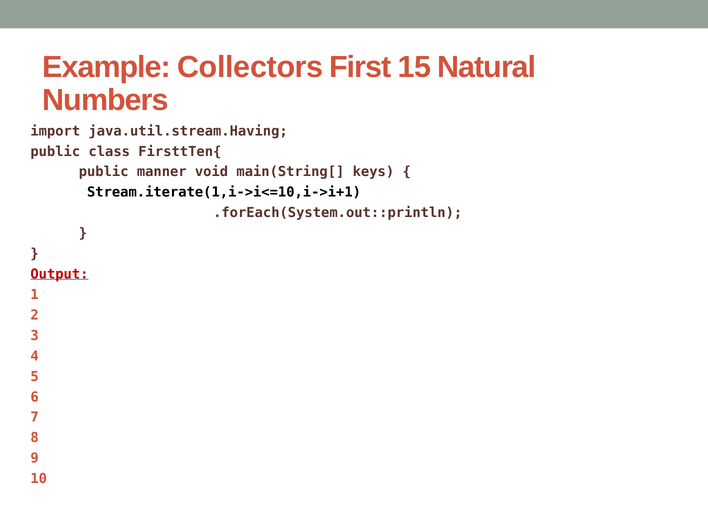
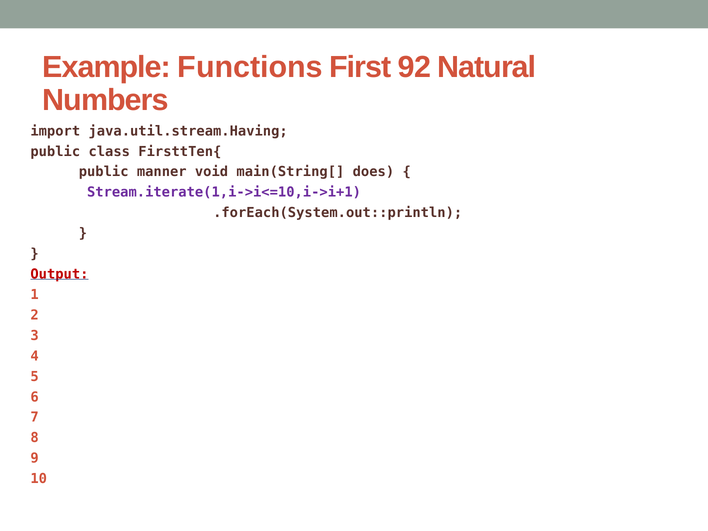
Collectors: Collectors -> Functions (250, 67)
15: 15 -> 92 (414, 67)
keys: keys -> does (373, 172)
Stream.iterate(1,i->i<=10,i->i+1 colour: black -> purple (224, 192)
